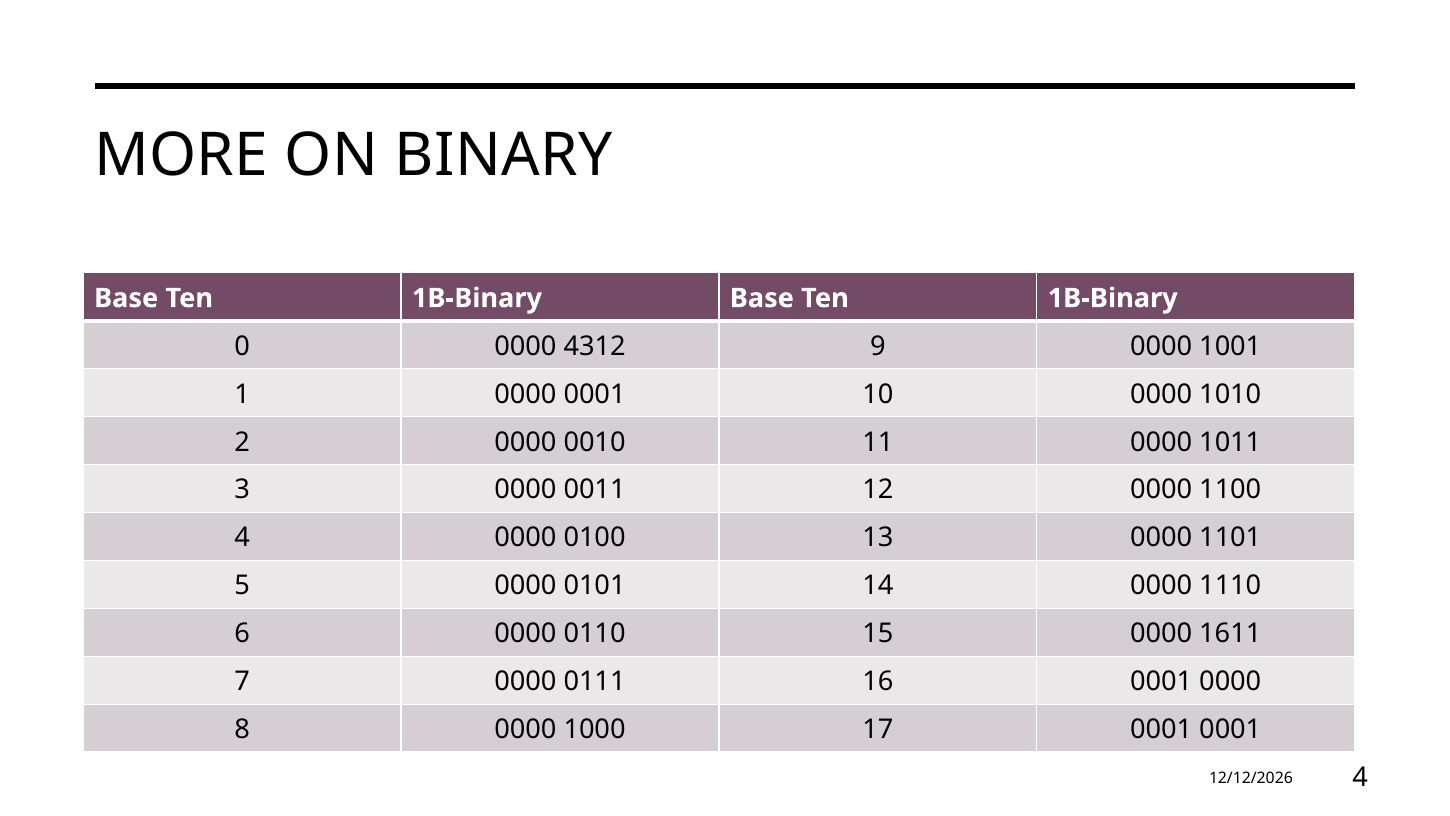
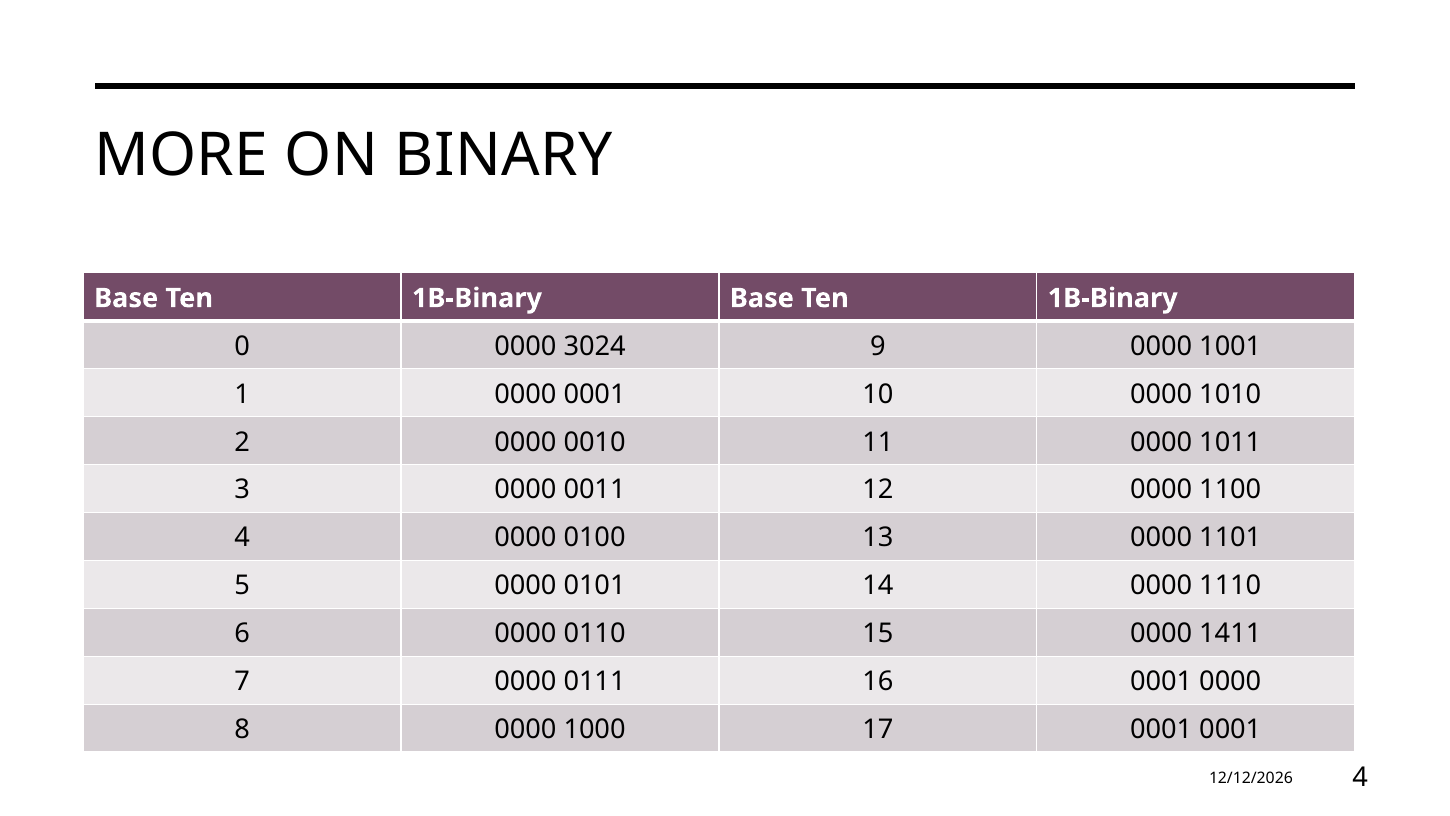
4312: 4312 -> 3024 (595, 346)
1611: 1611 -> 1411 (1230, 633)
